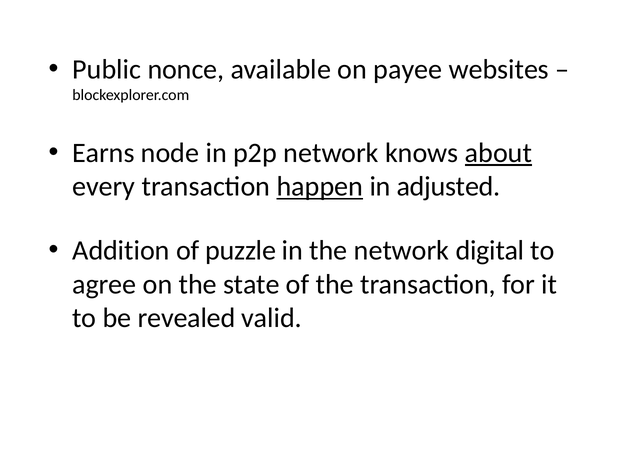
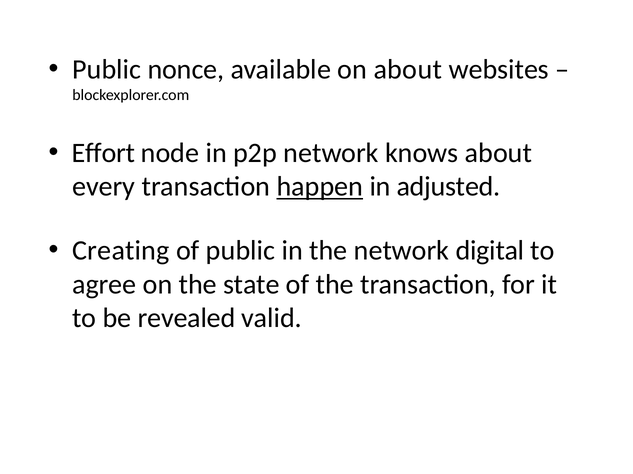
on payee: payee -> about (408, 69)
Earns: Earns -> Effort (103, 153)
about underline: present -> none (498, 153)
Addition: Addition -> Creating (121, 251)
of puzzle: puzzle -> public (241, 251)
